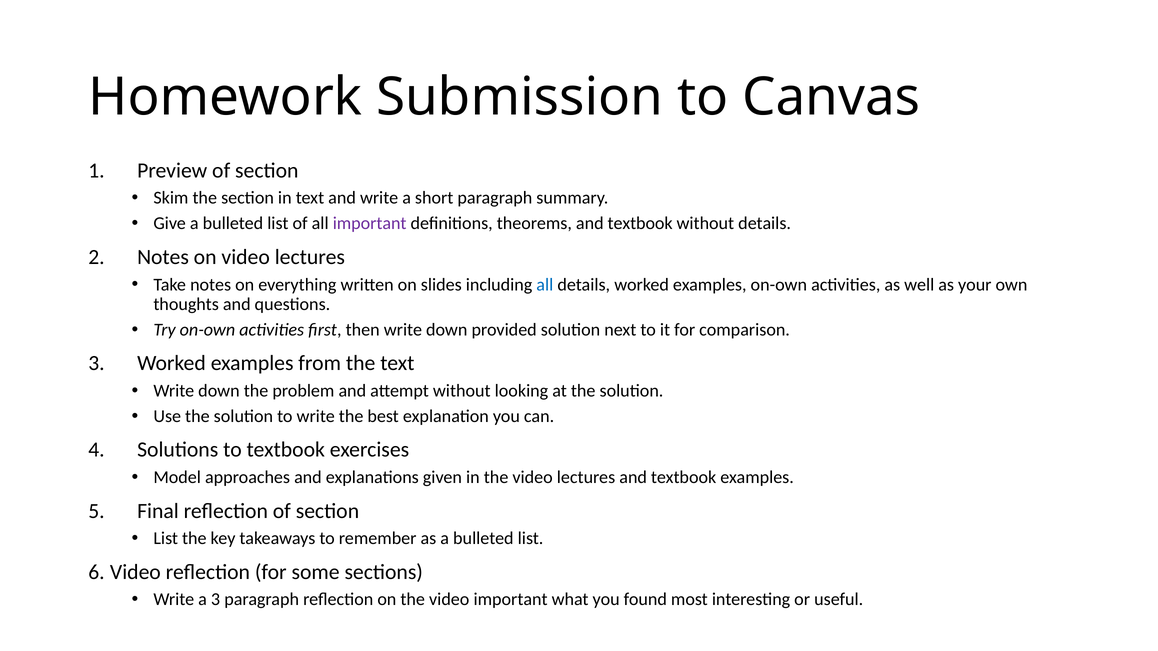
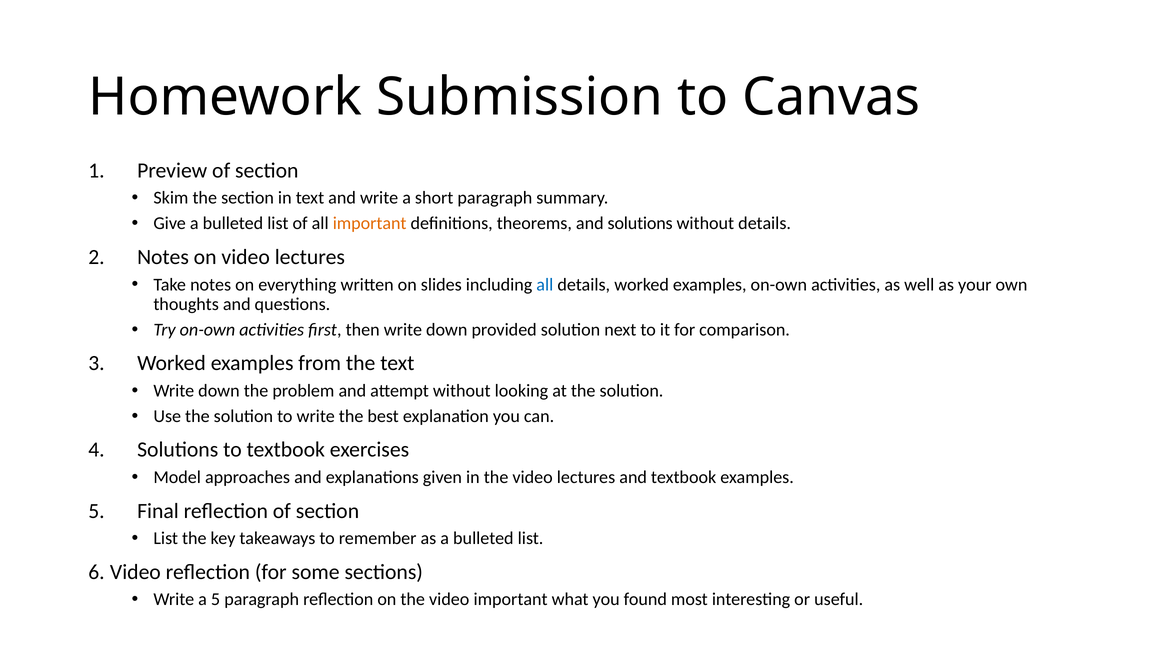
important colour: purple -> orange (370, 224)
theorems and textbook: textbook -> solutions (640, 224)
a 3: 3 -> 5 (216, 600)
